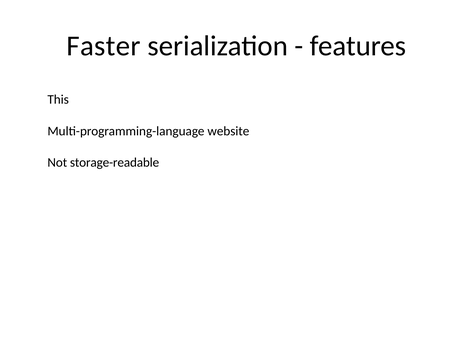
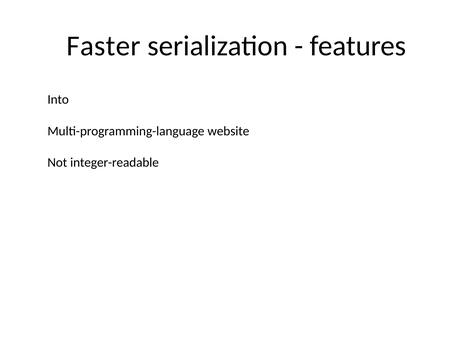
This: This -> Into (58, 99)
storage-readable: storage-readable -> integer-readable (115, 163)
